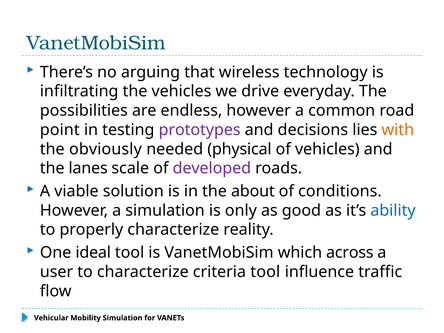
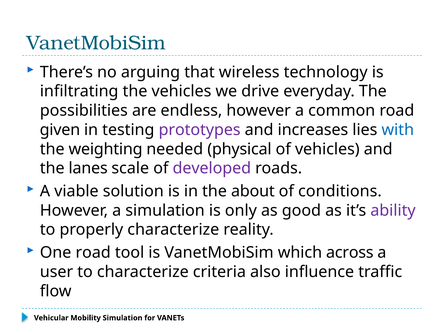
point: point -> given (60, 130)
decisions: decisions -> increases (313, 130)
with colour: orange -> blue (398, 130)
obviously: obviously -> weighting (106, 149)
ability colour: blue -> purple (393, 210)
One ideal: ideal -> road (93, 253)
criteria tool: tool -> also (265, 272)
